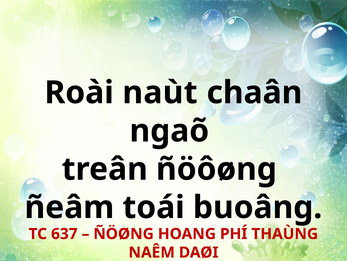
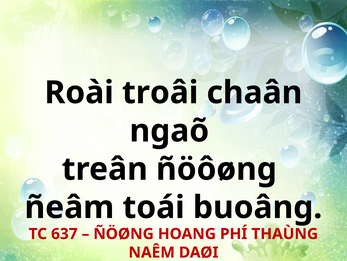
naùt: naùt -> troâi (160, 92)
